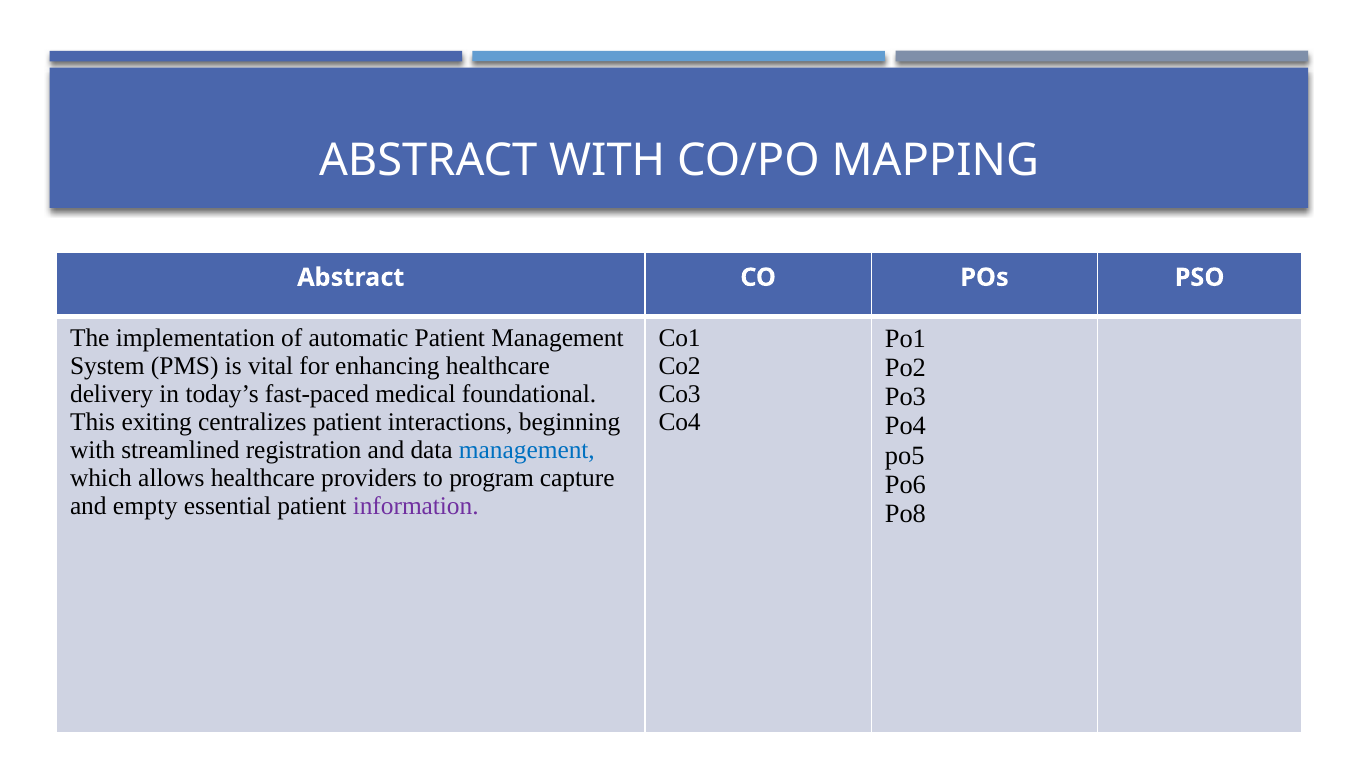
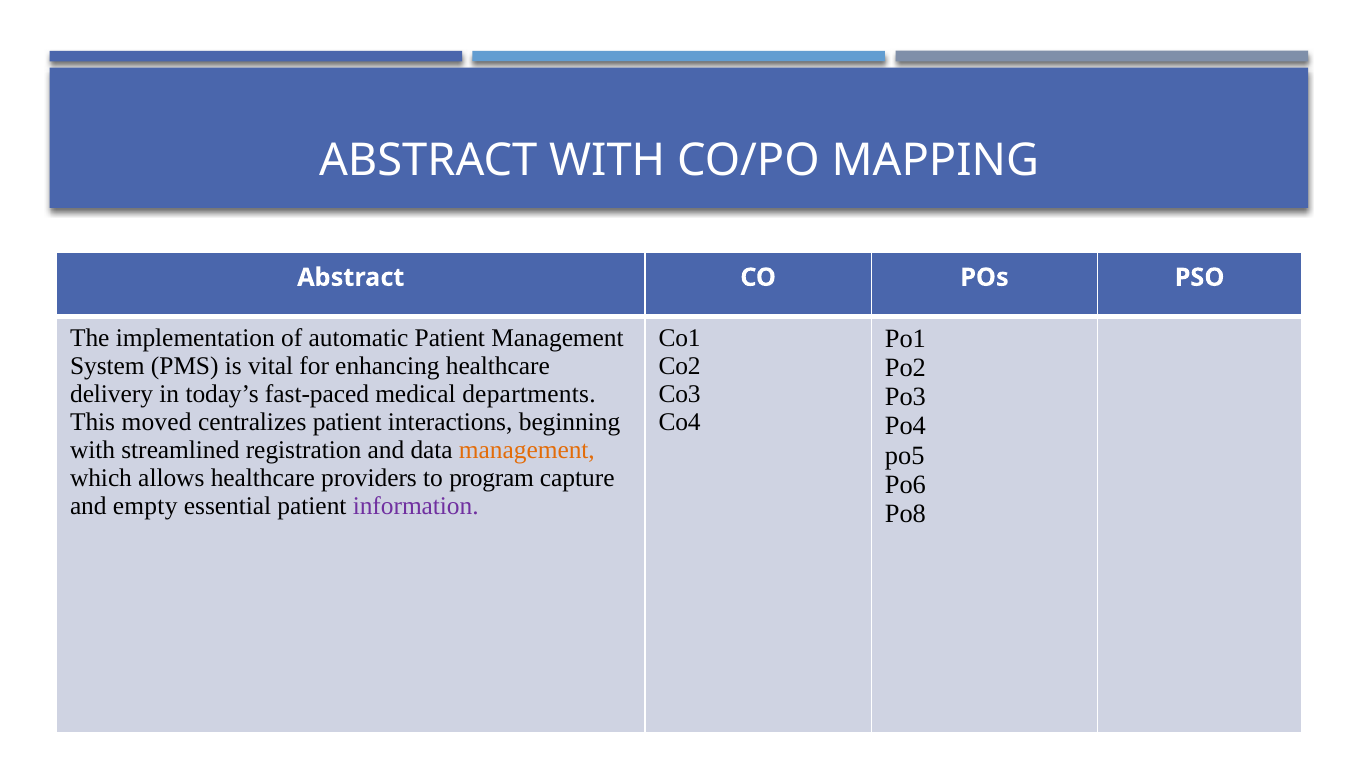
foundational: foundational -> departments (529, 394)
exiting: exiting -> moved (157, 422)
management colour: blue -> orange (527, 450)
